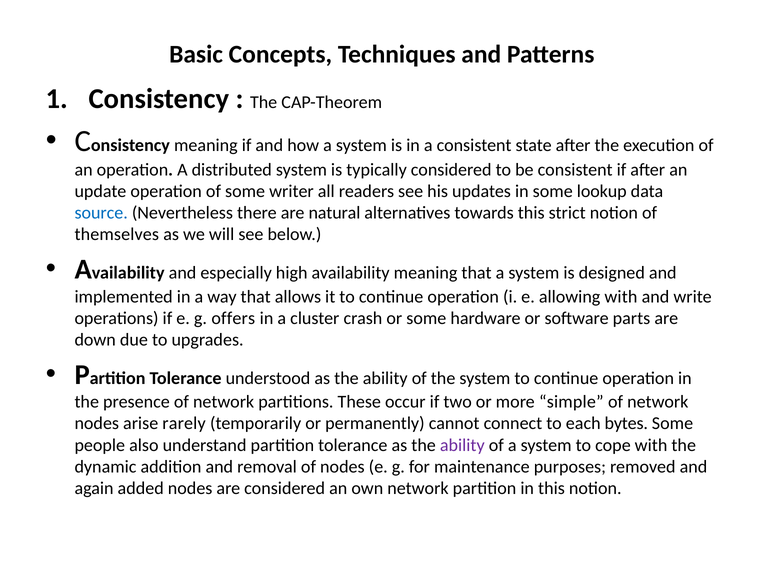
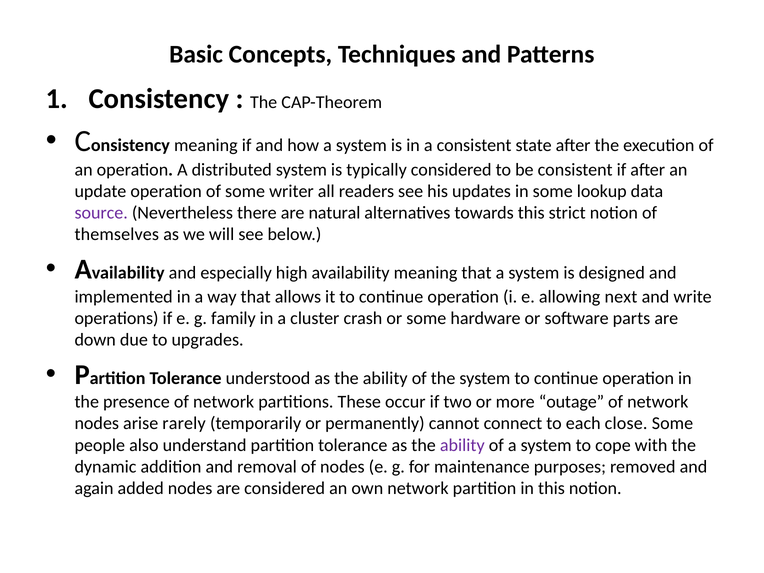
source colour: blue -> purple (101, 213)
allowing with: with -> next (621, 297)
offers: offers -> family (233, 318)
simple: simple -> outage (571, 402)
bytes: bytes -> close (626, 424)
